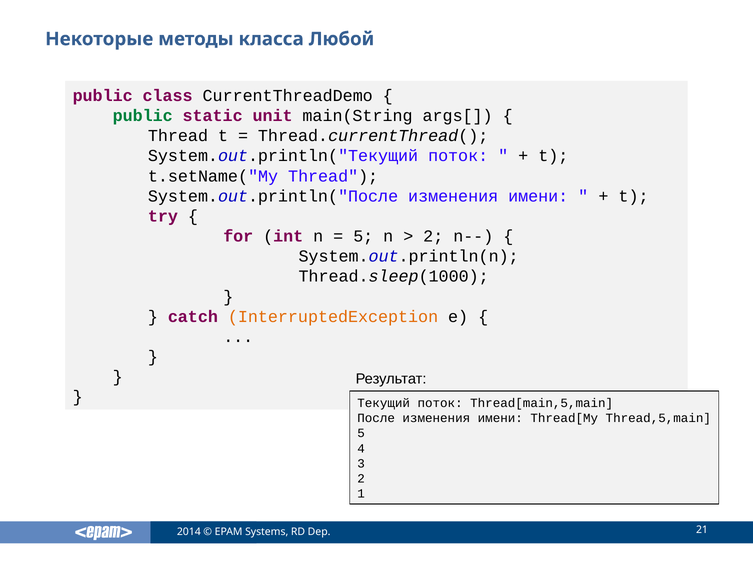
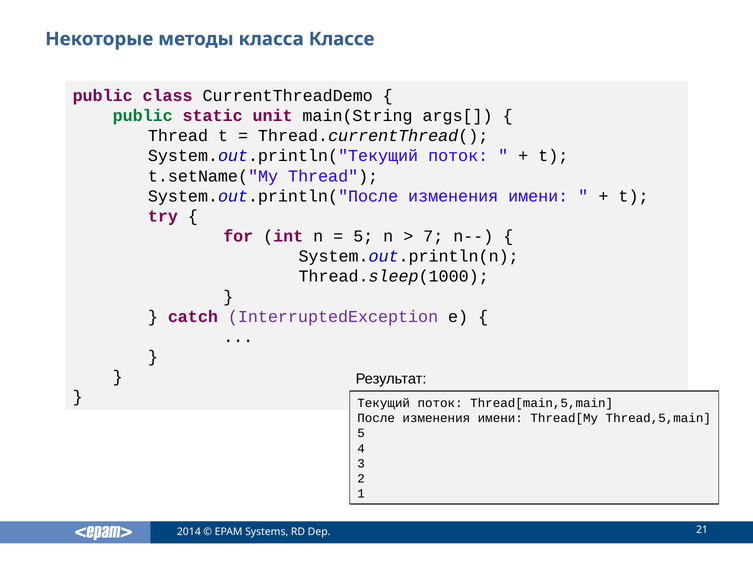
Любой: Любой -> Классе (342, 39)
2: 2 -> 7 (433, 236)
InterruptedException colour: orange -> purple (333, 316)
